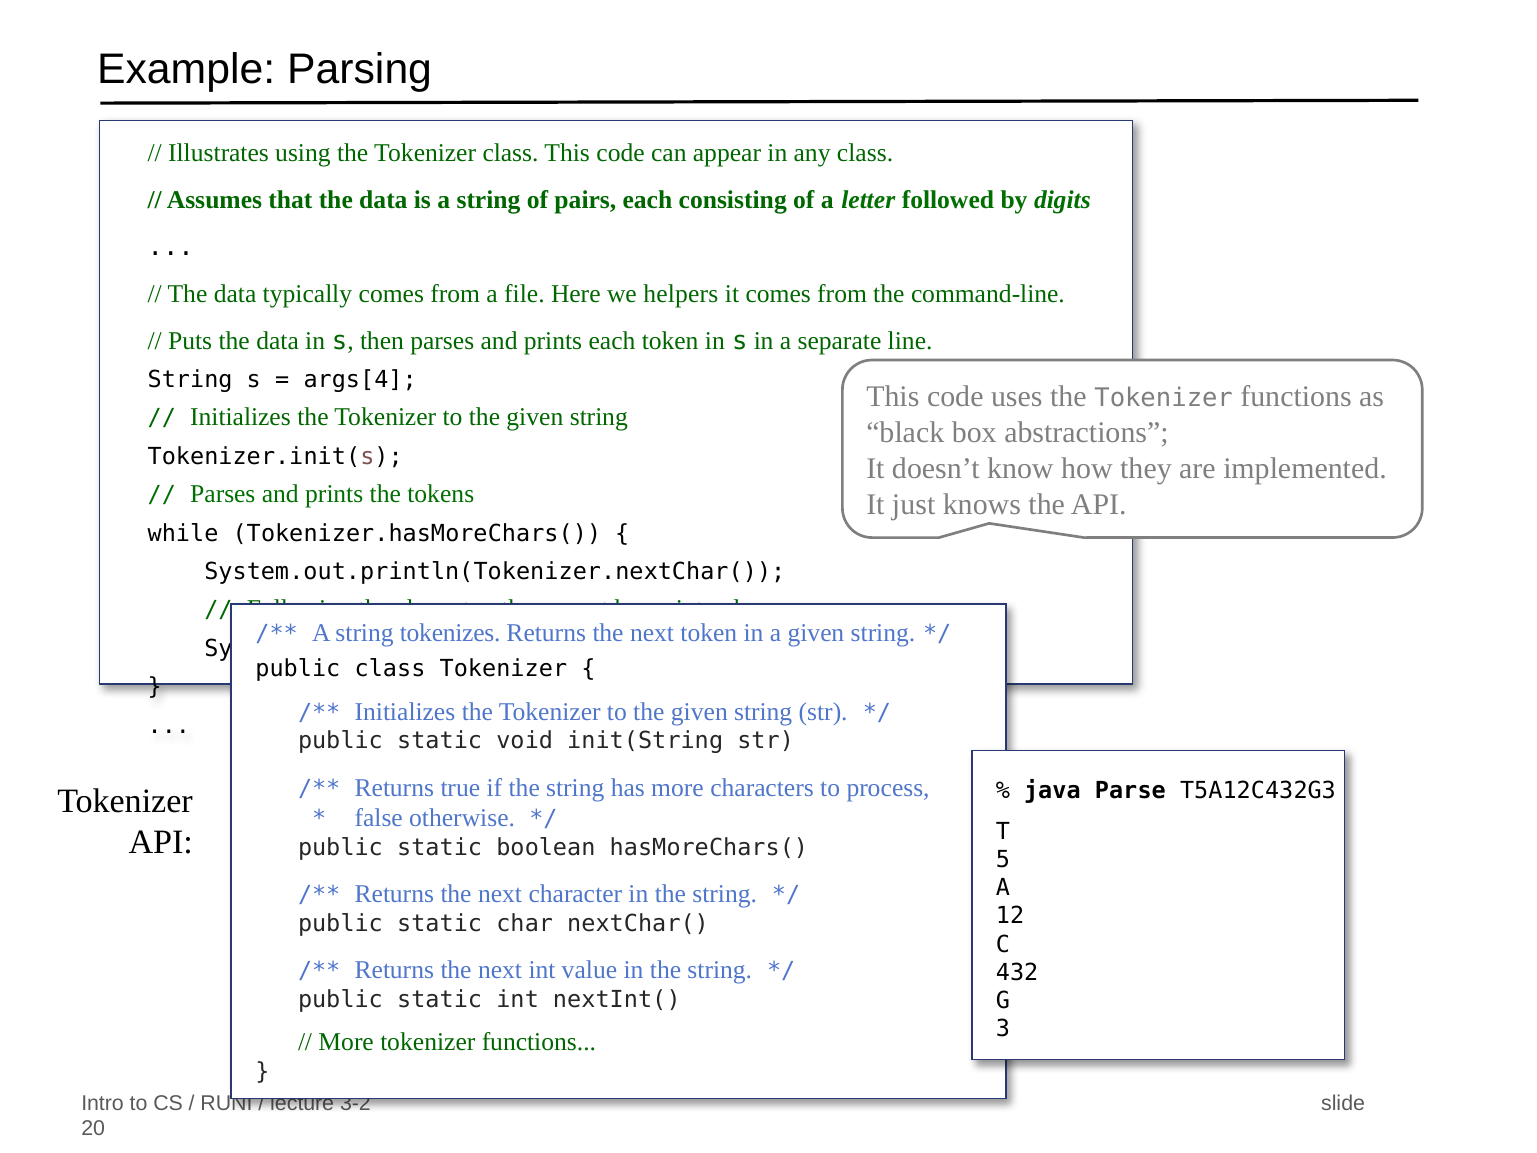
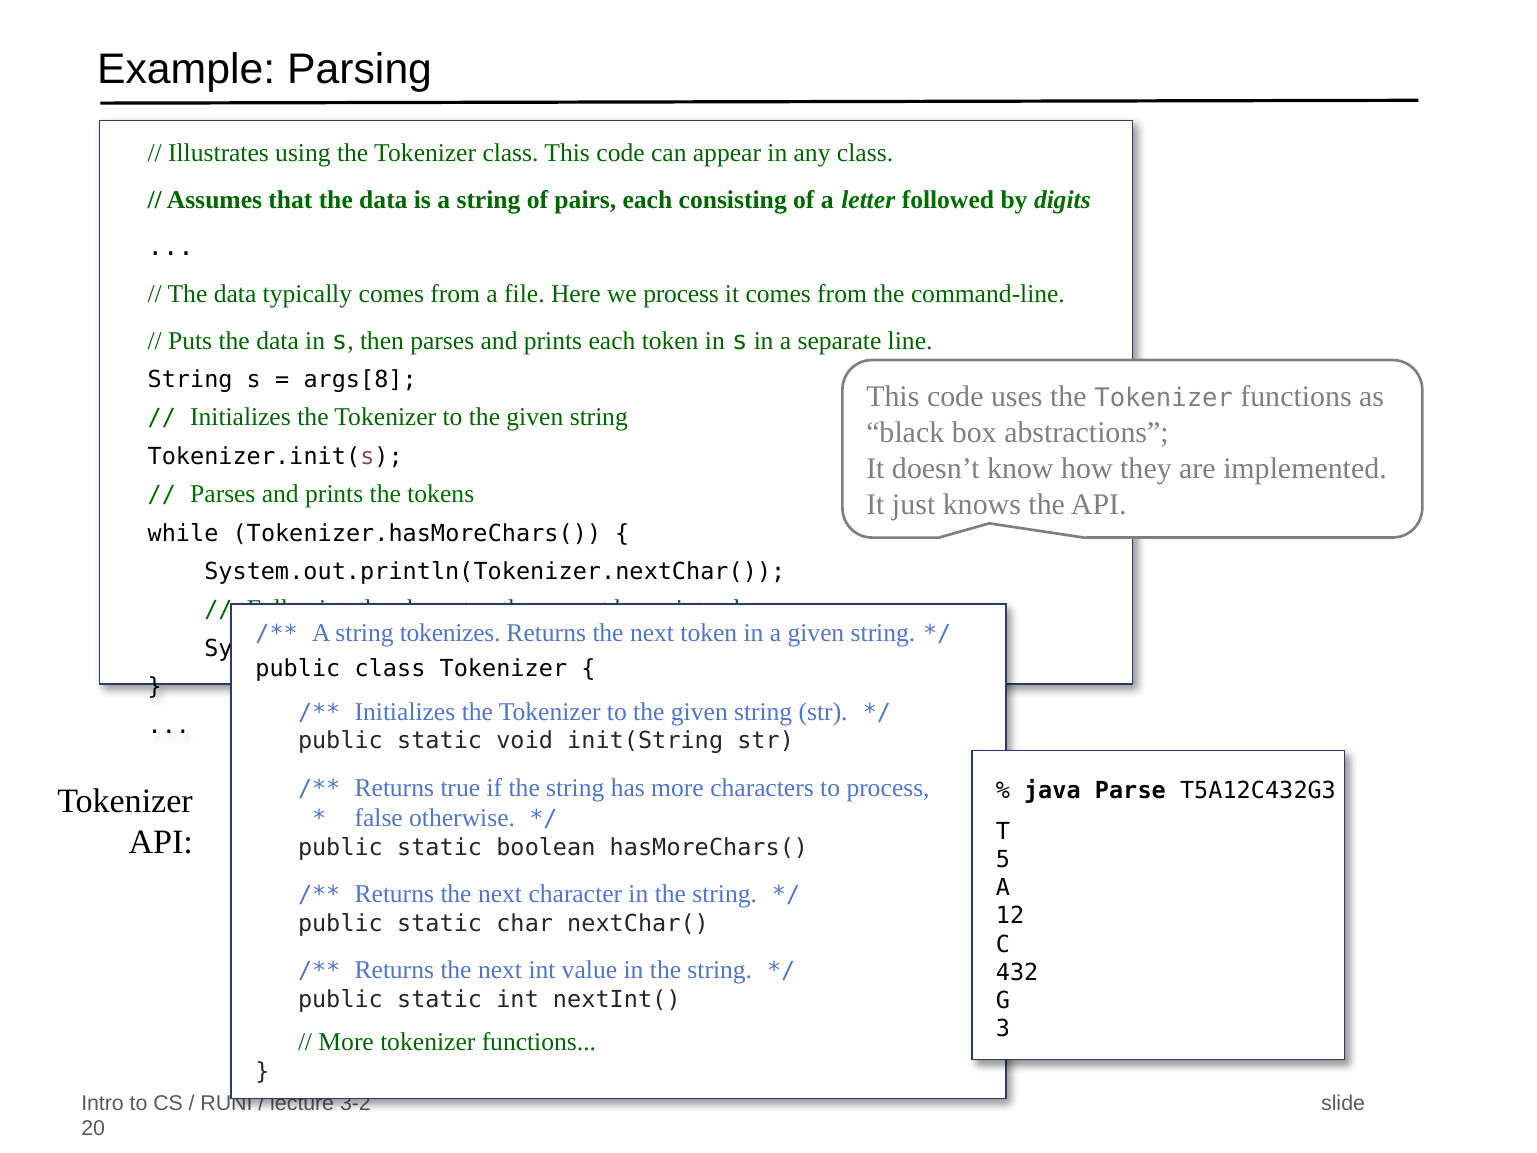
we helpers: helpers -> process (681, 294)
args[4: args[4 -> args[8 (360, 380)
